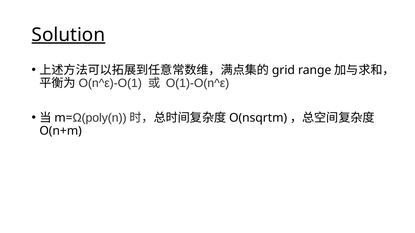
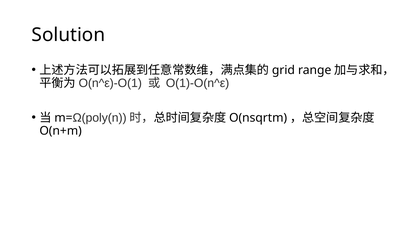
Solution underline: present -> none (68, 35)
